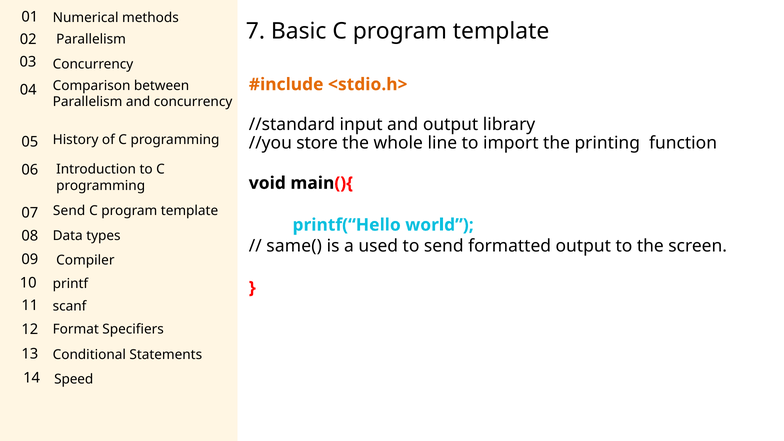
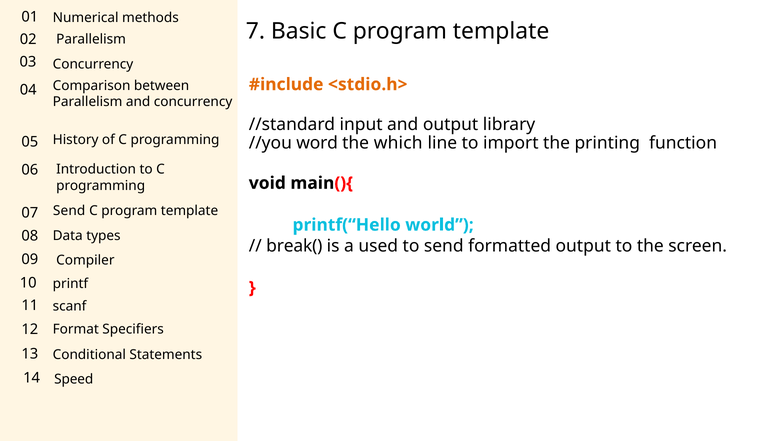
store: store -> word (317, 143)
whole: whole -> which (398, 143)
same(: same( -> break( (294, 246)
